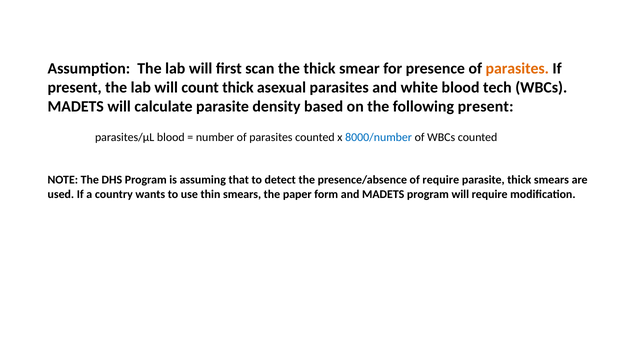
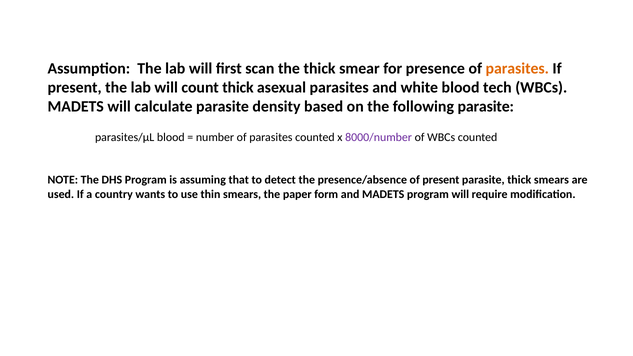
following present: present -> parasite (486, 107)
8000/number colour: blue -> purple (379, 137)
of require: require -> present (441, 180)
